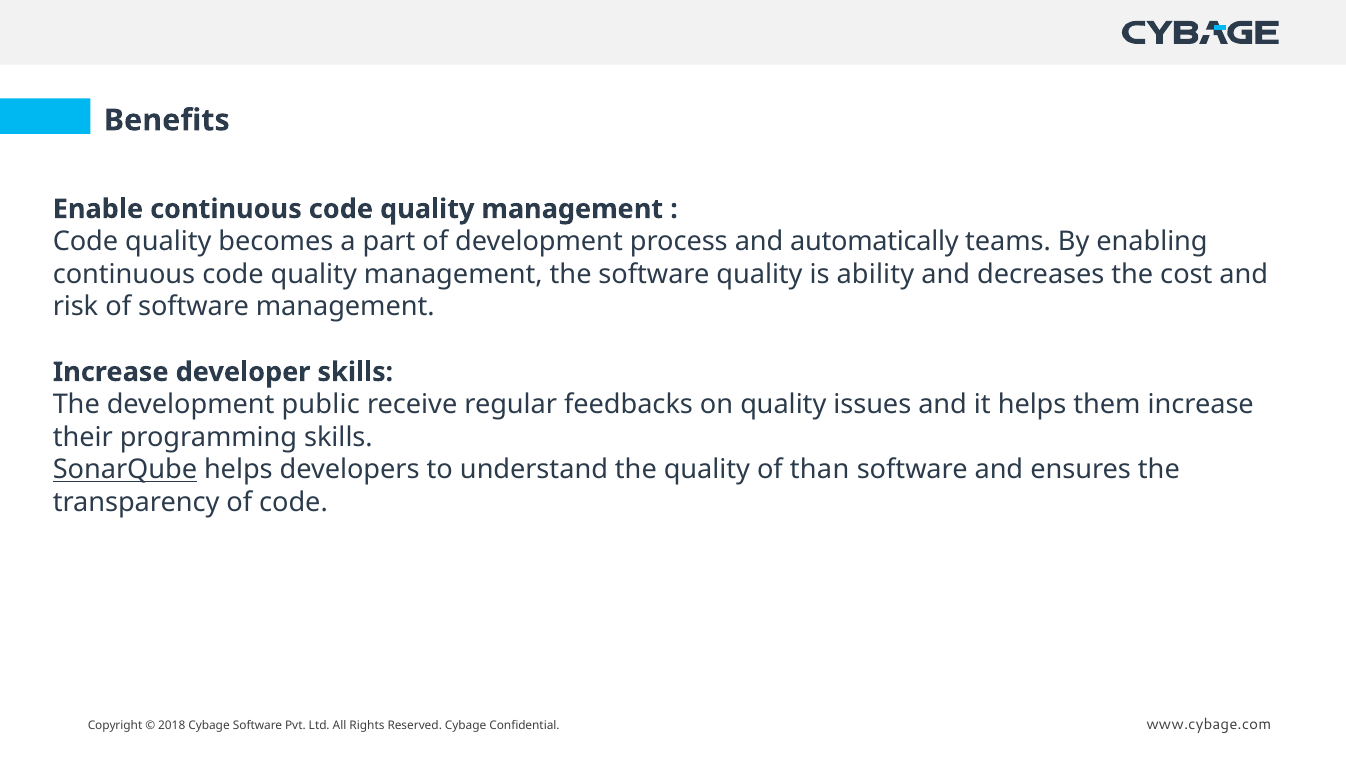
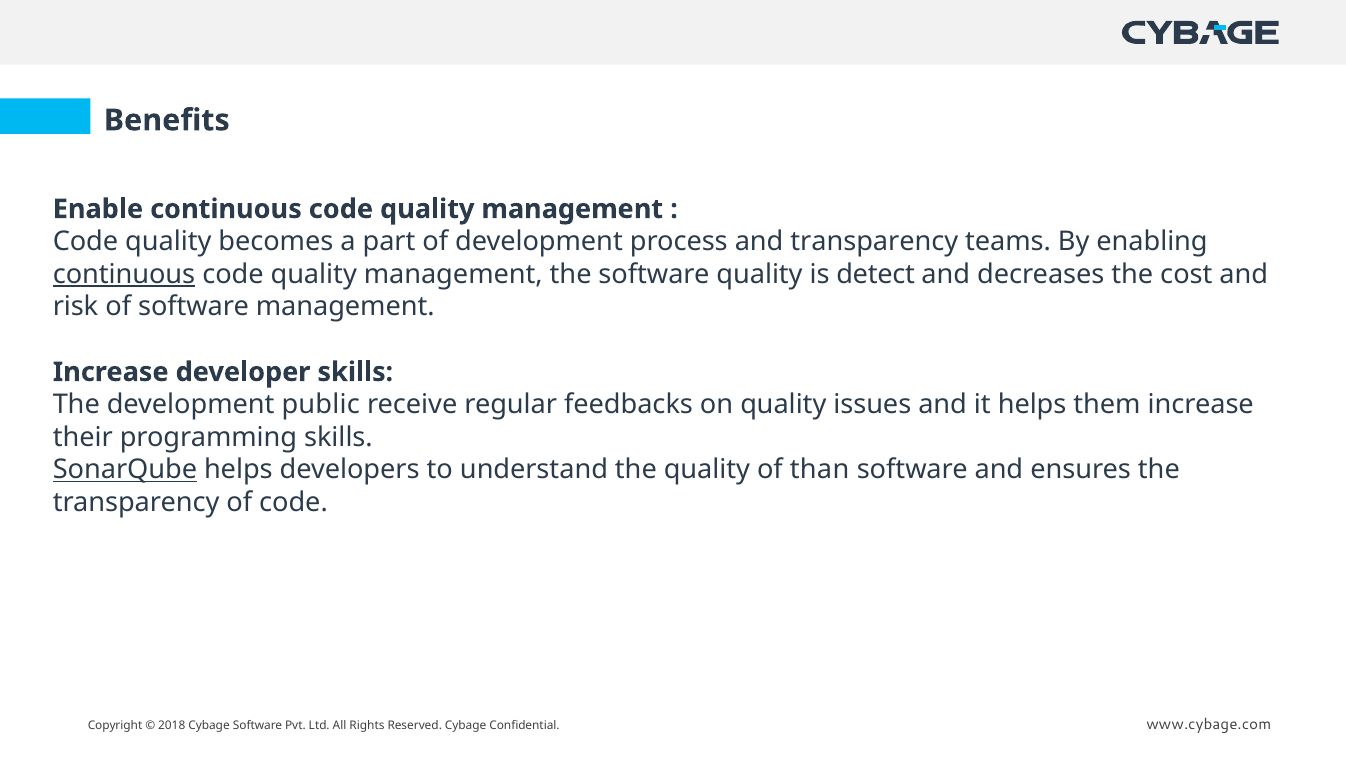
and automatically: automatically -> transparency (874, 242)
continuous underline: none -> present (124, 274)
ability: ability -> detect (876, 274)
